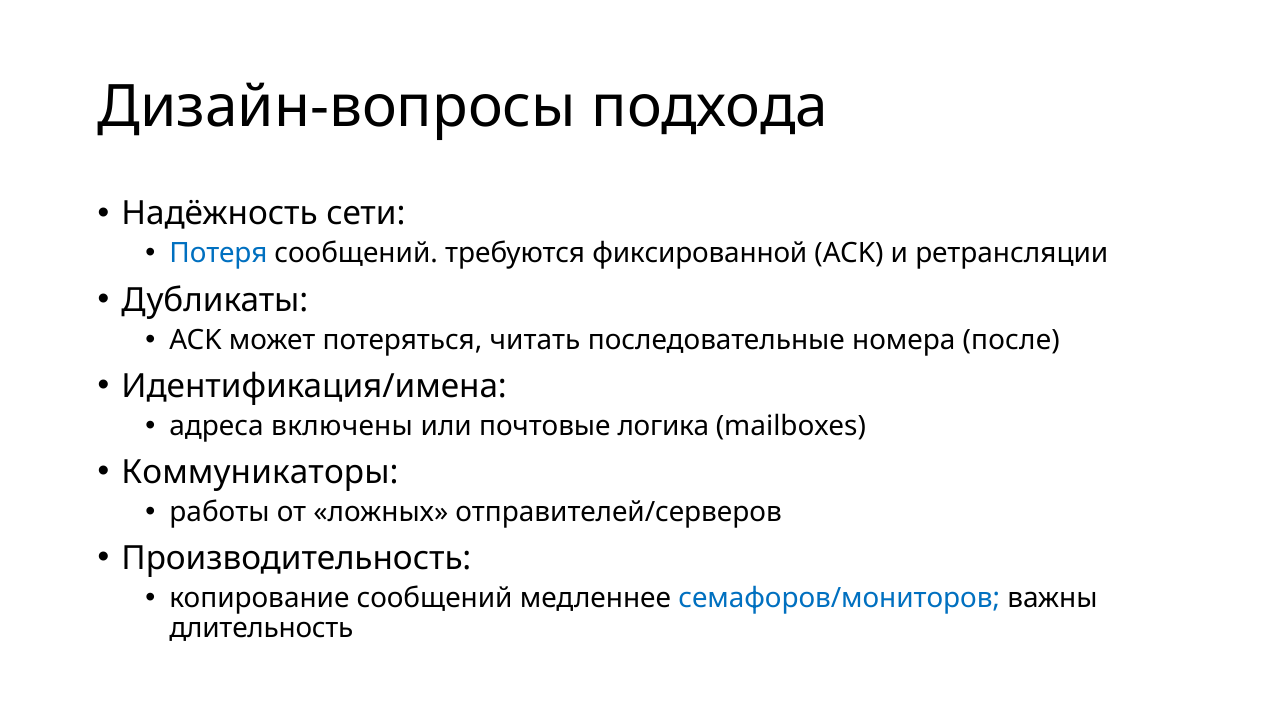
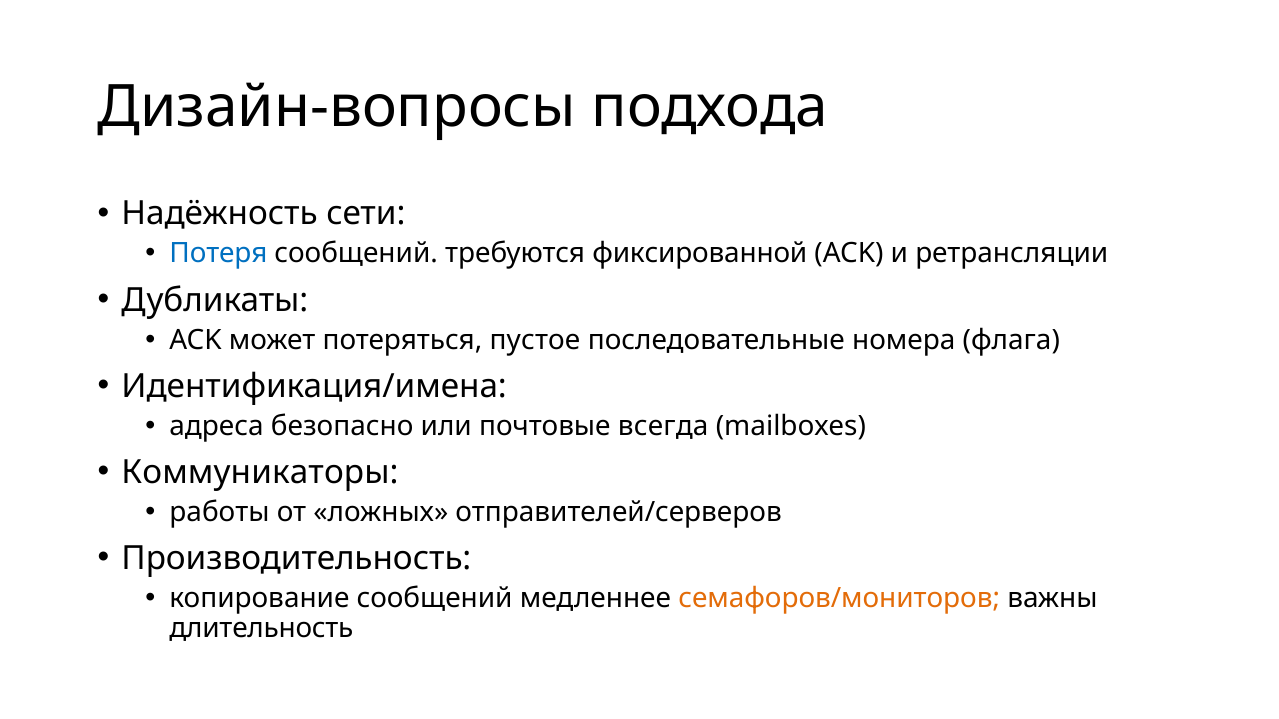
читать: читать -> пустое (535, 340)
после: после -> флага (1011, 340)
включены: включены -> безопасно (342, 426)
логика: логика -> всегда (663, 426)
семафоров/мониторов colour: blue -> orange (839, 598)
